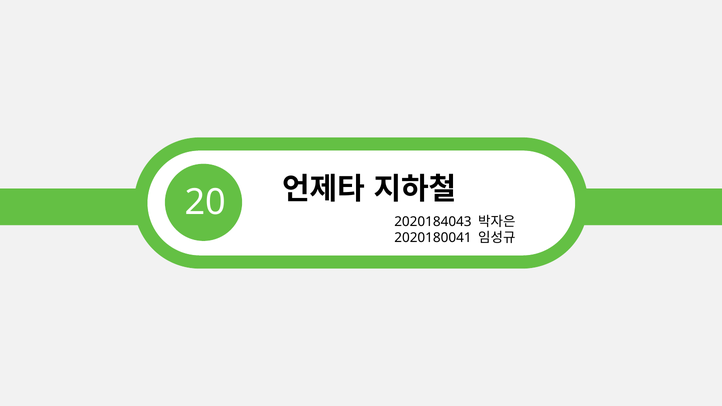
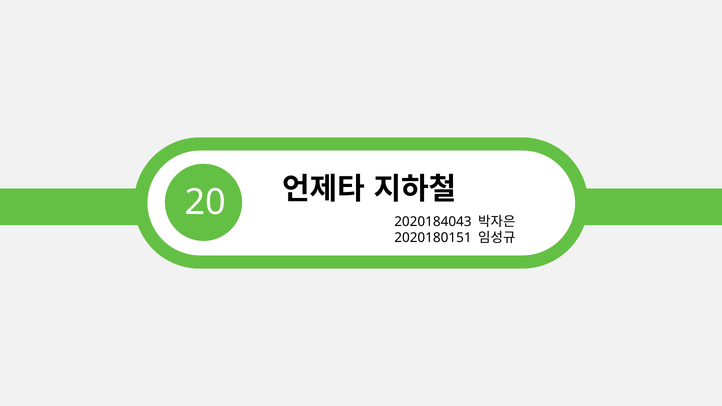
2020180041: 2020180041 -> 2020180151 (433, 238)
